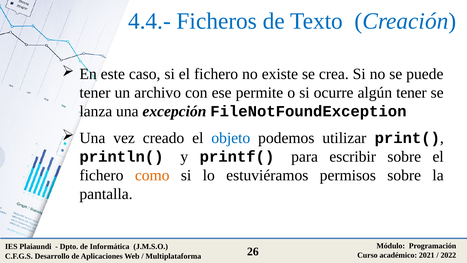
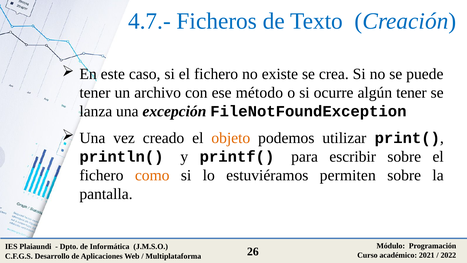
4.4.-: 4.4.- -> 4.7.- (149, 21)
permite: permite -> método (259, 93)
objeto colour: blue -> orange (231, 138)
permisos: permisos -> permiten (348, 175)
